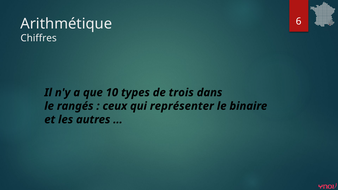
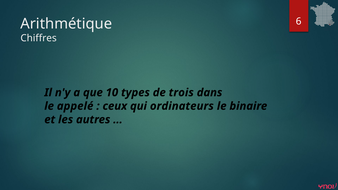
rangés: rangés -> appelé (75, 106)
représenter: représenter -> ordinateurs (182, 106)
